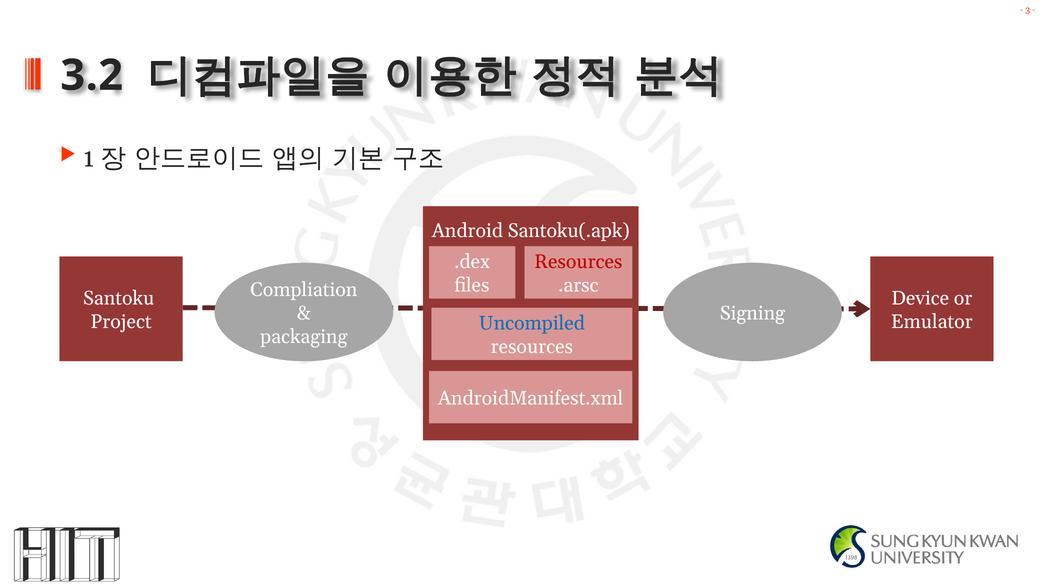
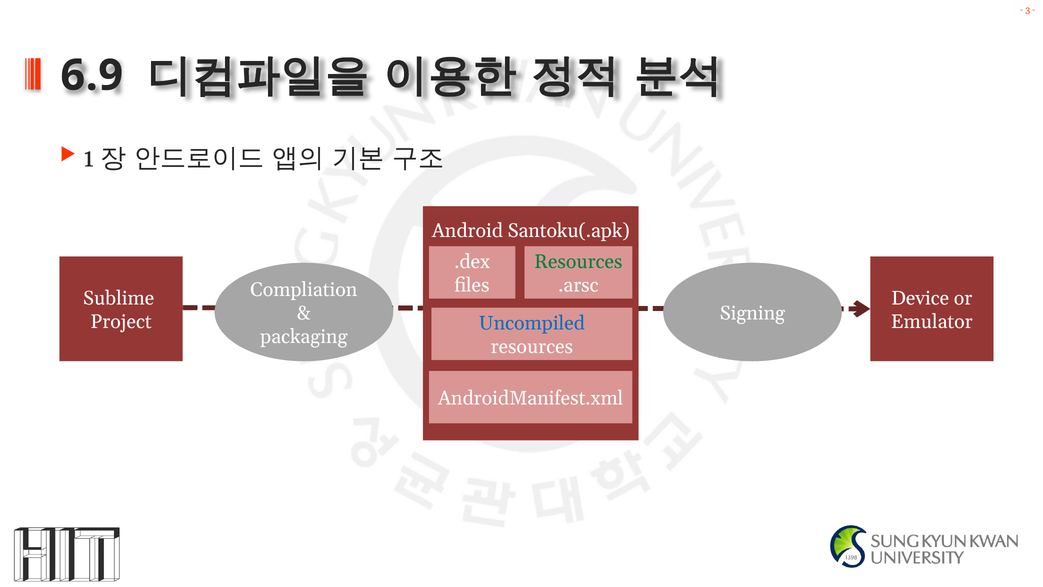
3.2: 3.2 -> 6.9 (92, 75)
Resources colour: red -> green (578, 262)
Santoku: Santoku -> Sublime (119, 298)
